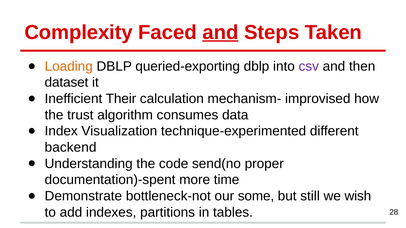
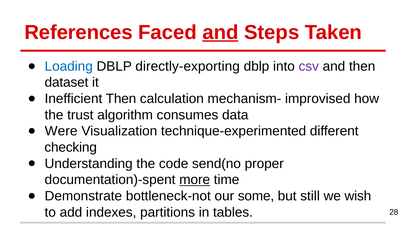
Complexity: Complexity -> References (79, 32)
Loading colour: orange -> blue (69, 66)
queried-exporting: queried-exporting -> directly-exporting (188, 66)
Inefficient Their: Their -> Then (121, 99)
Index: Index -> Were (61, 131)
backend: backend -> checking (71, 148)
more underline: none -> present (195, 180)
